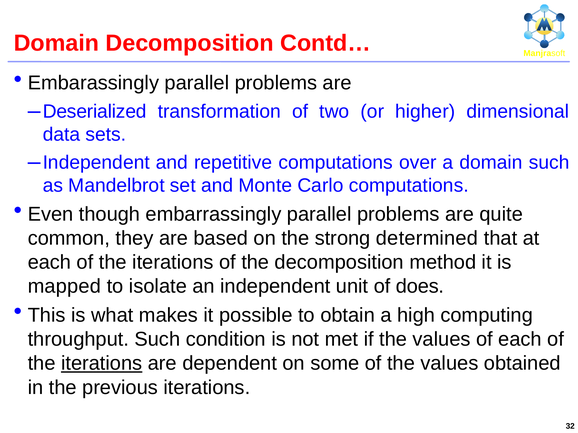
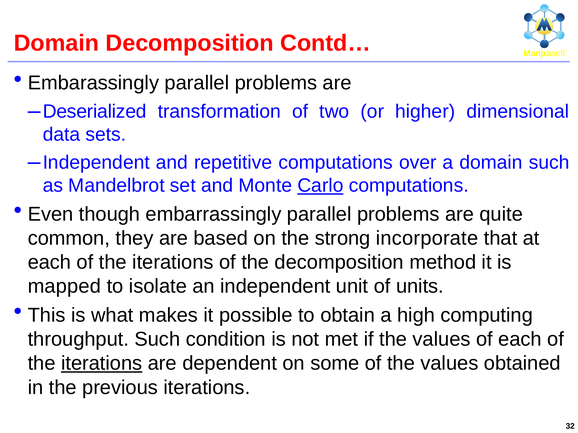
Carlo underline: none -> present (320, 186)
determined: determined -> incorporate (427, 238)
does: does -> units (420, 287)
